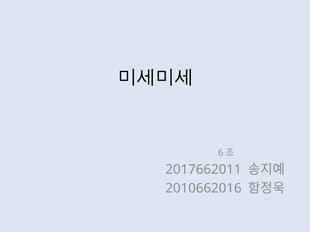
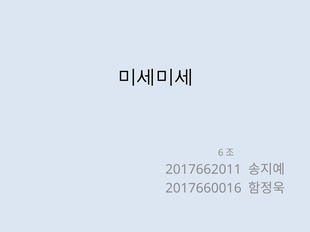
2010662016: 2010662016 -> 2017660016 (203, 189)
